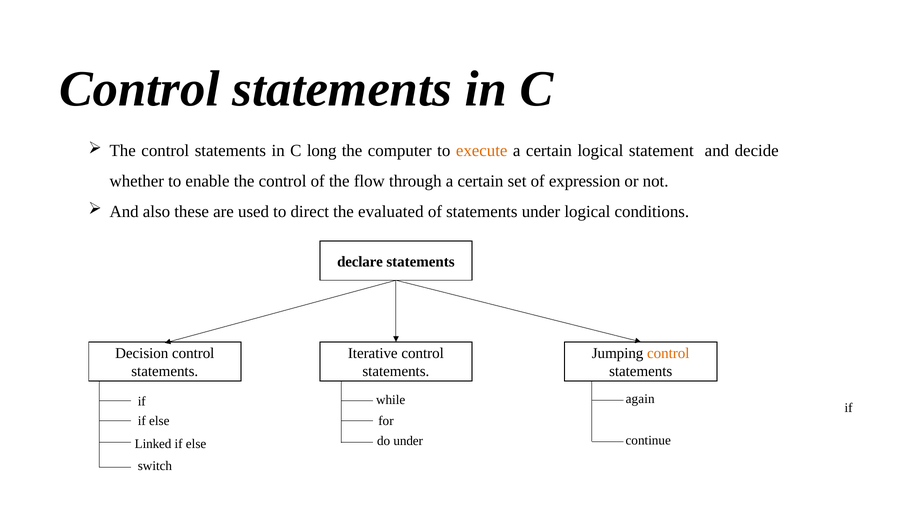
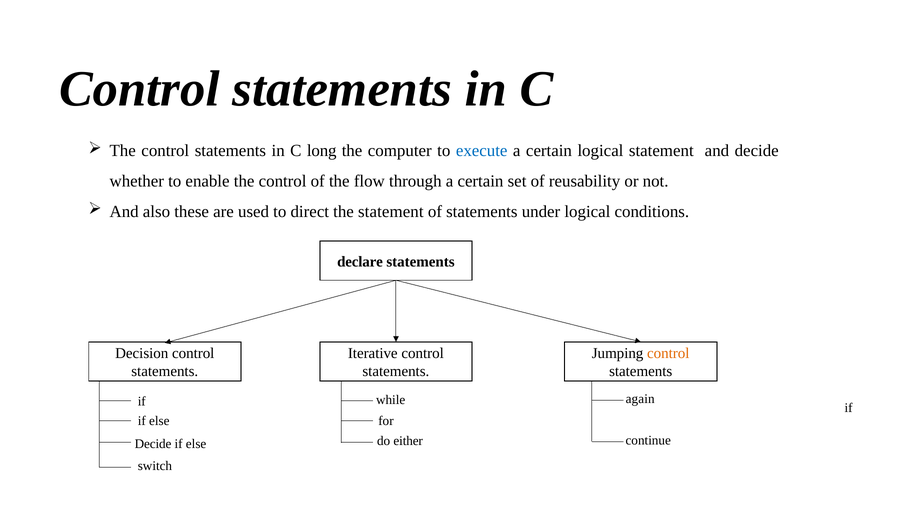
execute colour: orange -> blue (482, 151)
expression: expression -> reusability (585, 181)
the evaluated: evaluated -> statement (391, 211)
do under: under -> either (408, 441)
Linked: Linked -> Decide (153, 443)
